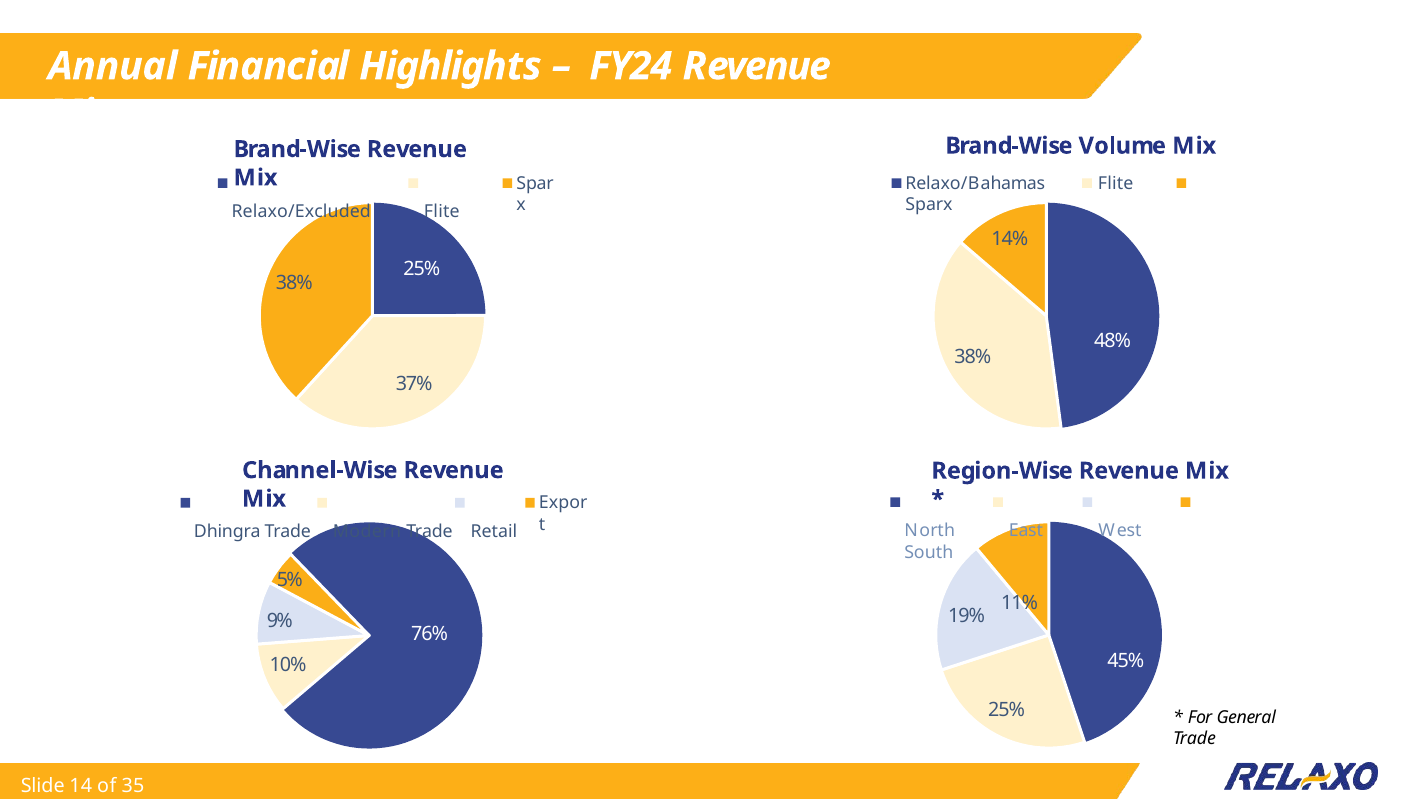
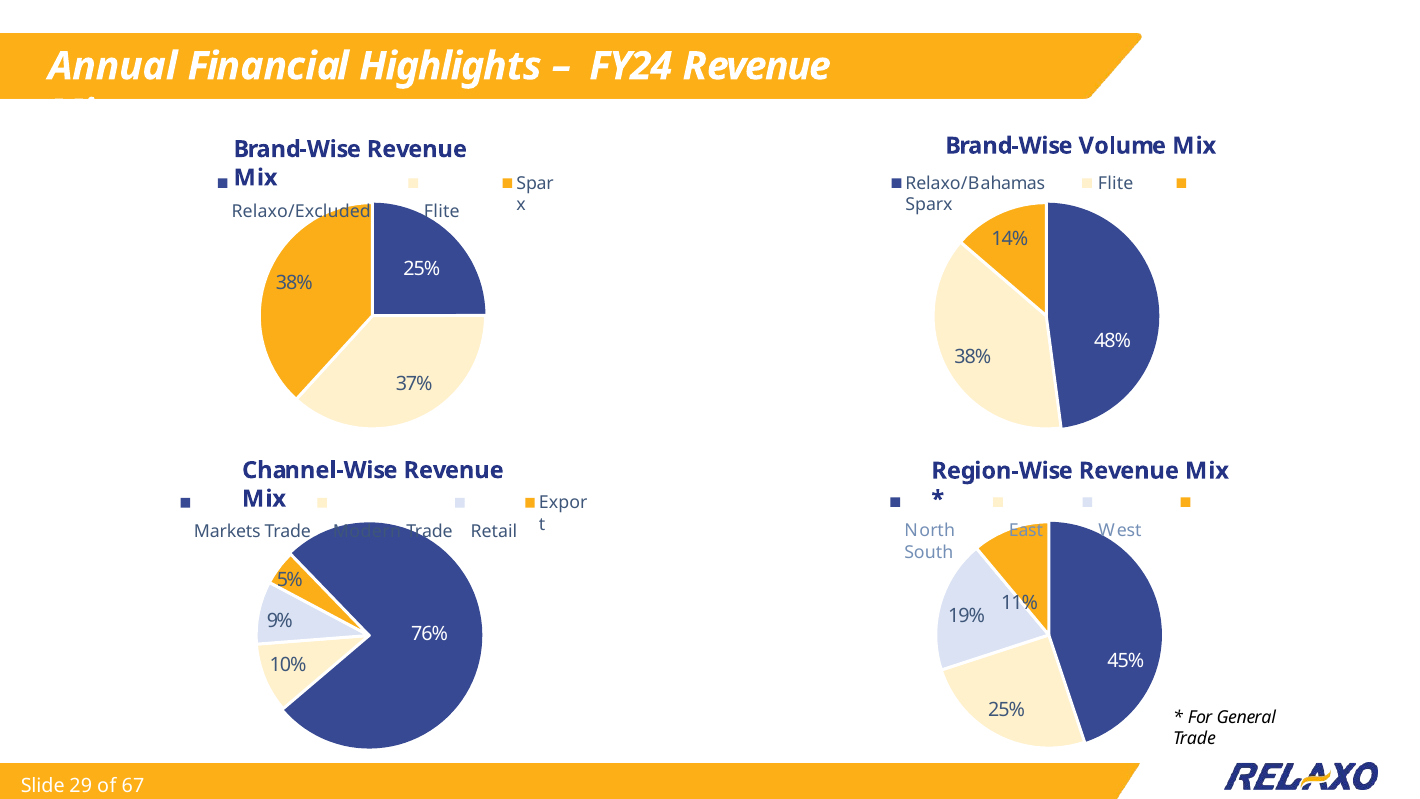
Dhingra: Dhingra -> Markets (227, 531)
14: 14 -> 29 (81, 785)
35: 35 -> 67 (133, 785)
